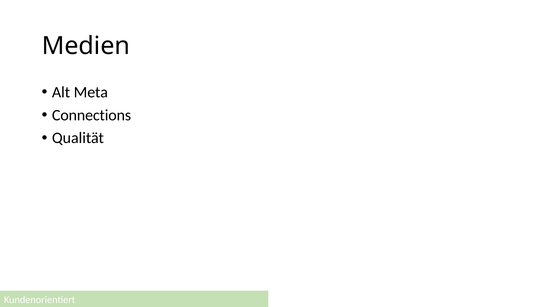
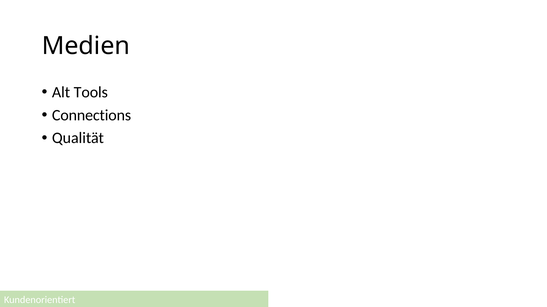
Meta: Meta -> Tools (91, 92)
